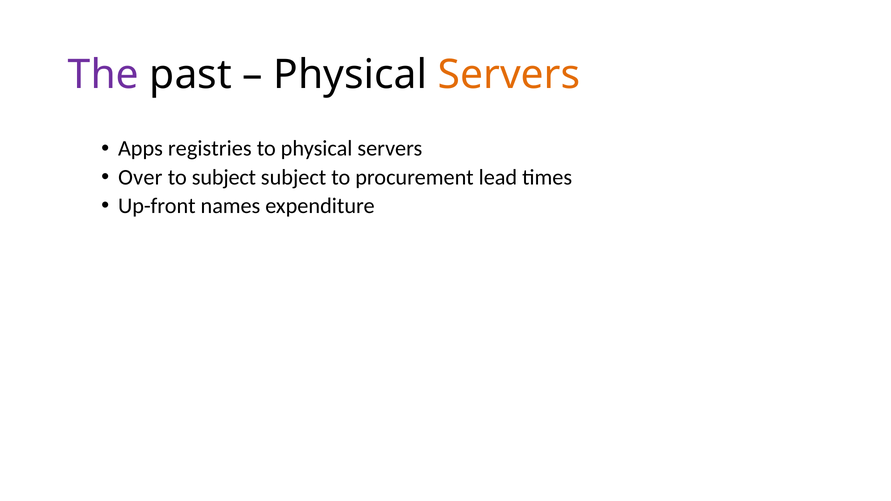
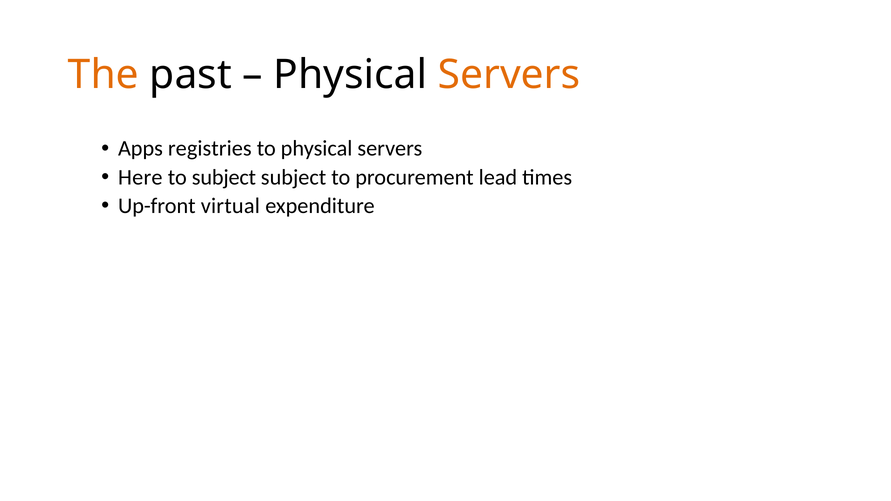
The colour: purple -> orange (103, 75)
Over: Over -> Here (140, 177)
names: names -> virtual (230, 206)
